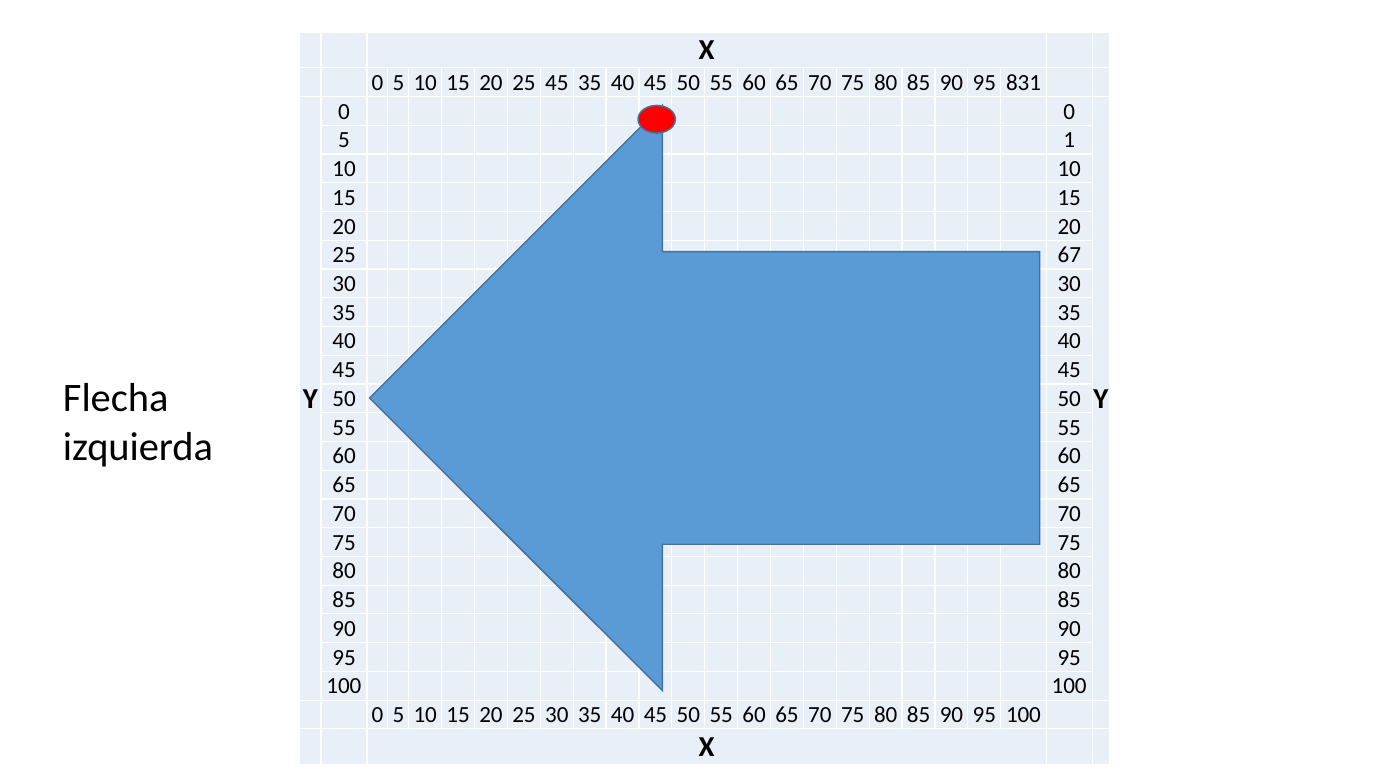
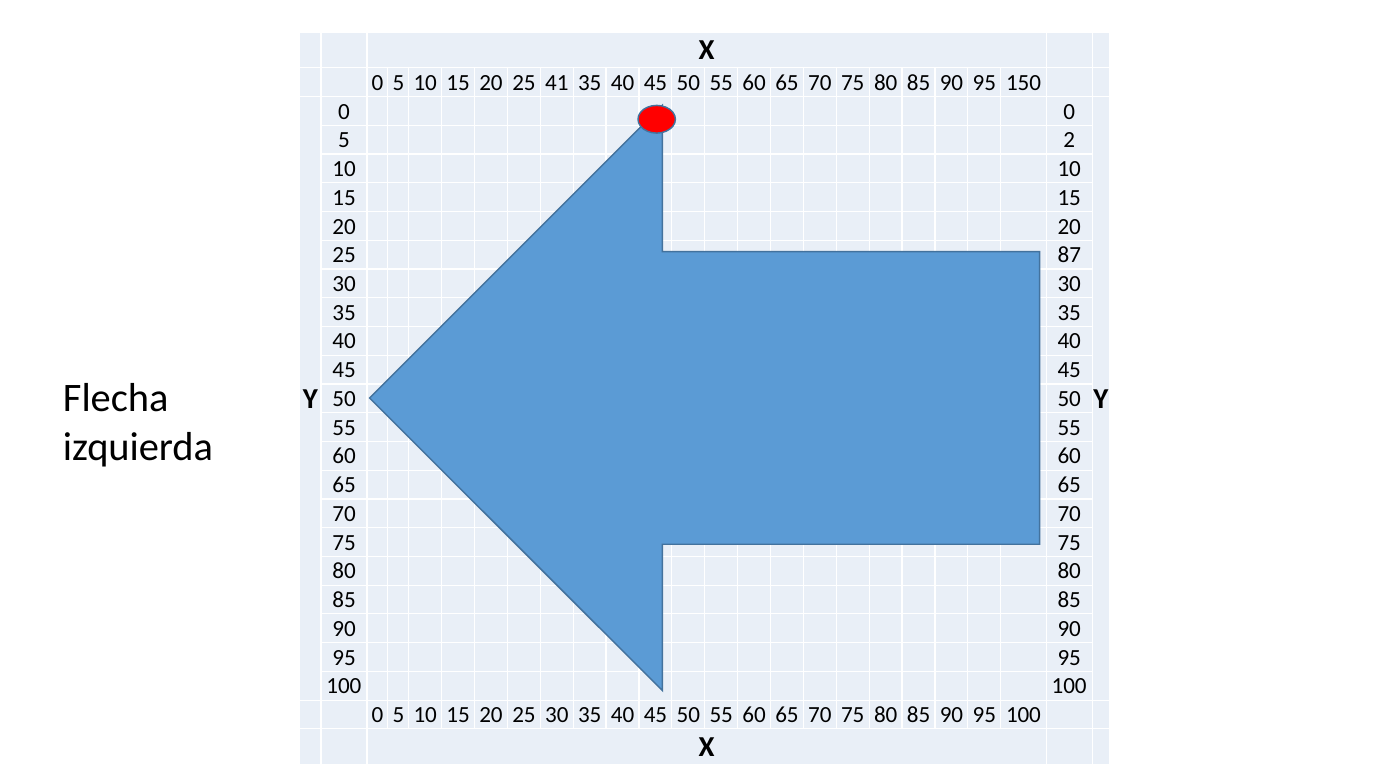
25 45: 45 -> 41 (557, 83)
831: 831 -> 150 (1023, 83)
1: 1 -> 2 (1069, 140)
67: 67 -> 87 (1069, 255)
